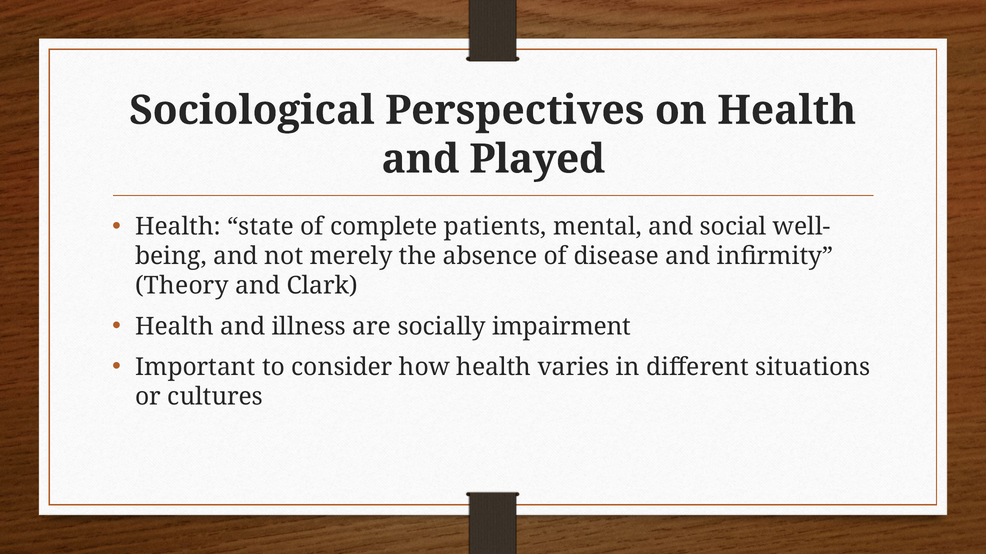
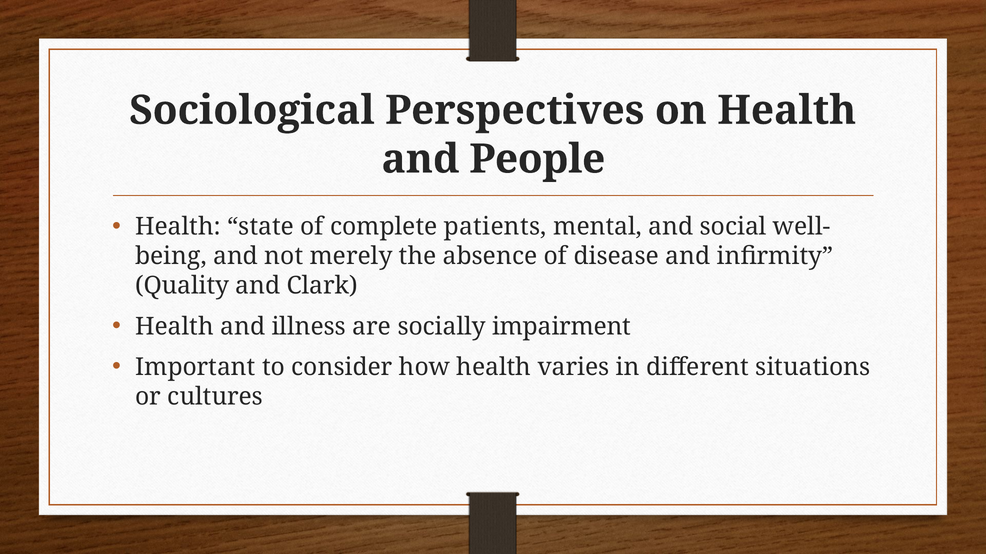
Played: Played -> People (537, 159)
Theory: Theory -> Quality (182, 286)
